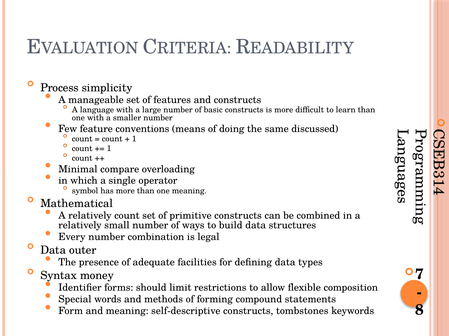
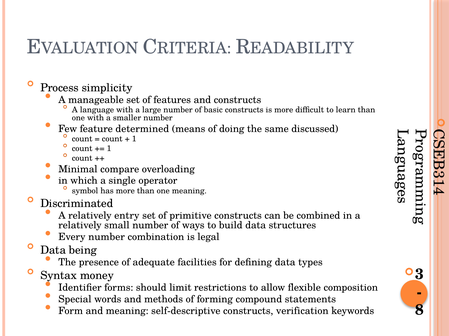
conventions: conventions -> determined (142, 129)
Mathematical: Mathematical -> Discriminated (77, 204)
relatively count: count -> entry (127, 216)
outer: outer -> being (83, 251)
7: 7 -> 3 (419, 275)
tombstones: tombstones -> verification (302, 312)
